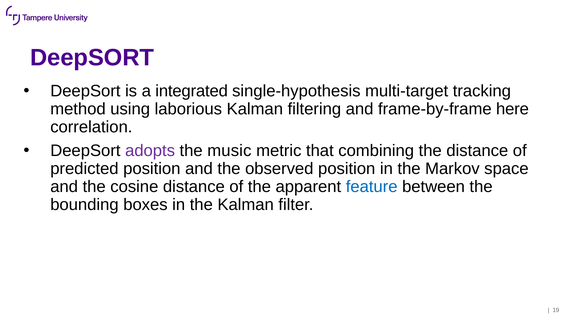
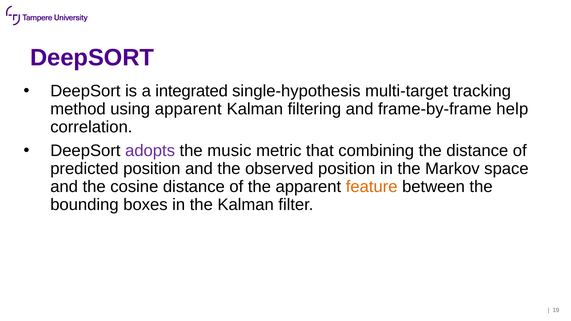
using laborious: laborious -> apparent (188, 109)
here: here -> help (512, 109)
feature colour: blue -> orange (372, 187)
